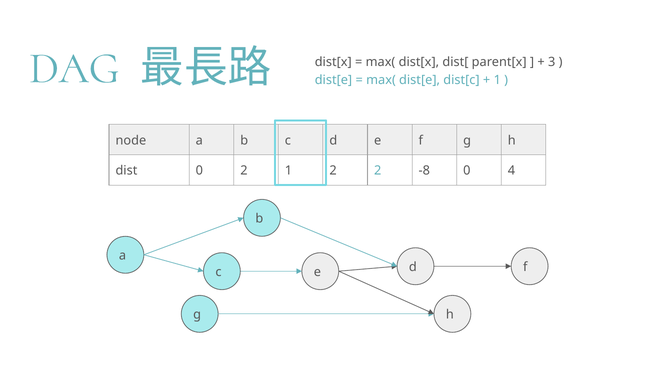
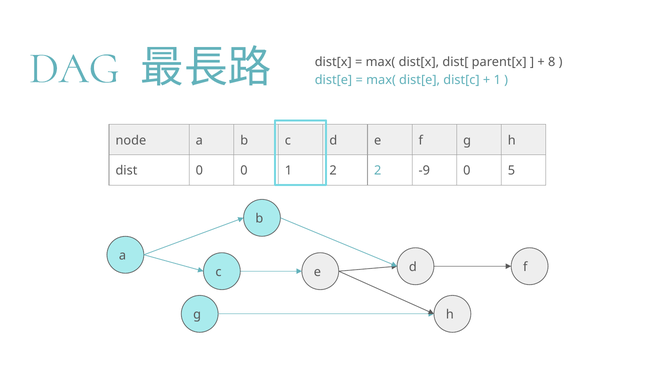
3: 3 -> 8 (552, 62)
0 2: 2 -> 0 (244, 171)
-8: -8 -> -9 (424, 171)
4: 4 -> 5 (511, 171)
